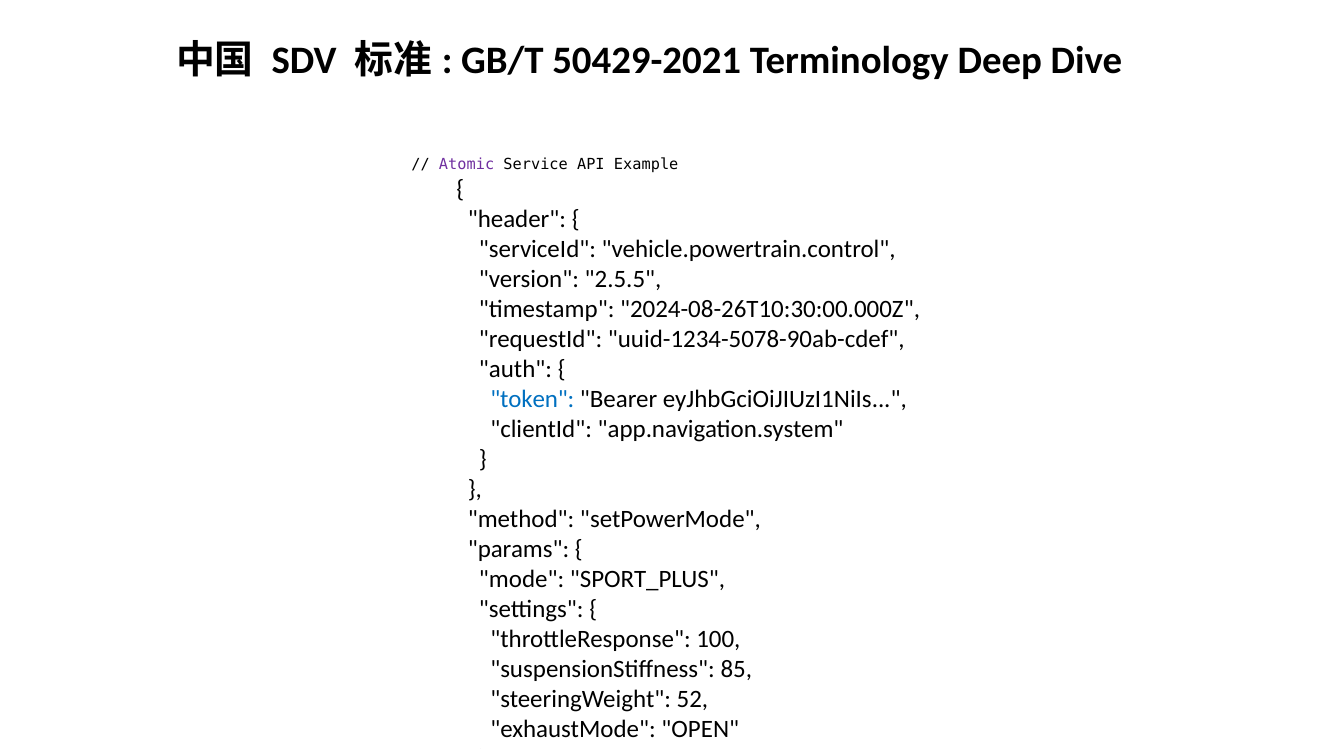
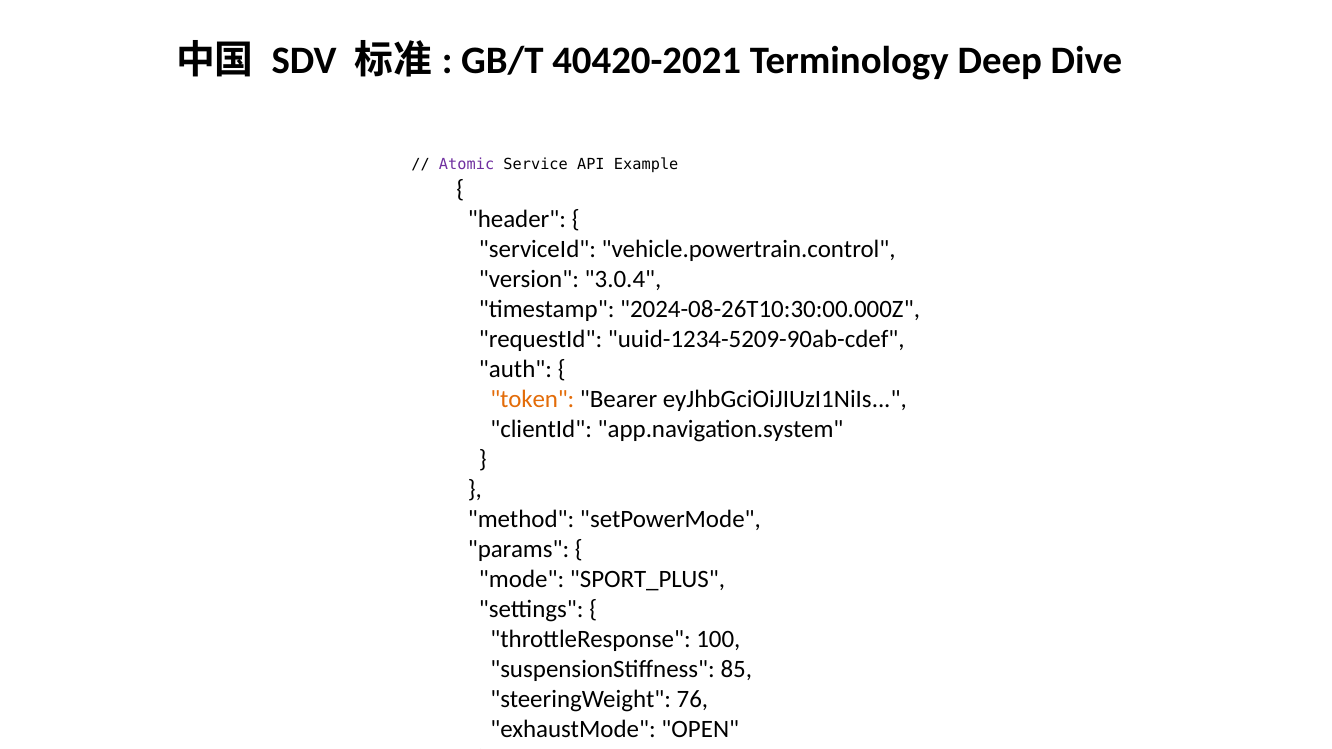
50429-2021: 50429-2021 -> 40420-2021 (647, 61)
2.5.5: 2.5.5 -> 3.0.4 (623, 280)
uuid-1234-5078-90ab-cdef: uuid-1234-5078-90ab-cdef -> uuid-1234-5209-90ab-cdef (756, 340)
token colour: blue -> orange (532, 400)
52: 52 -> 76 (692, 699)
